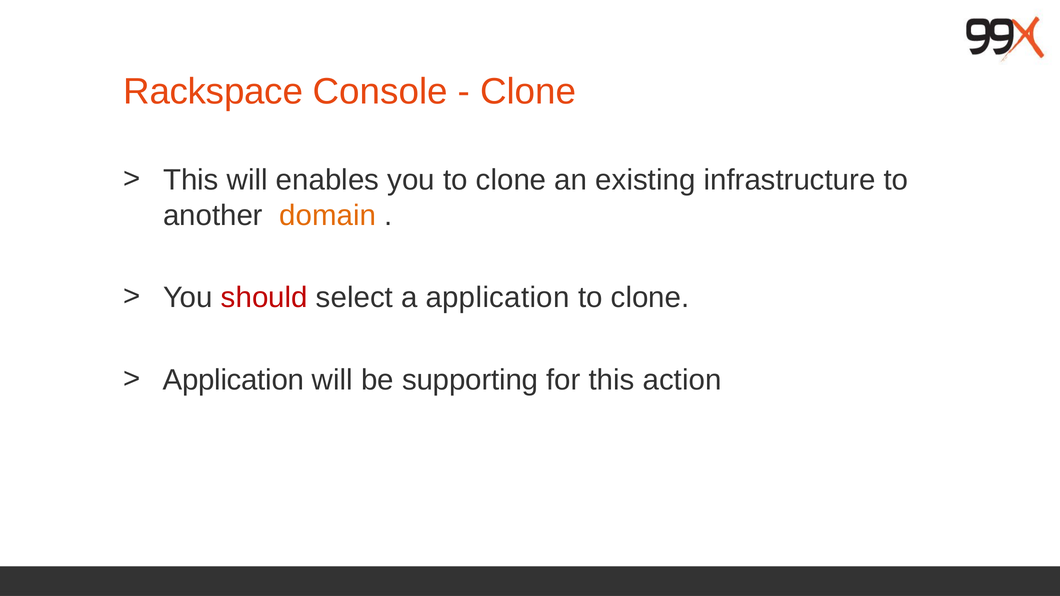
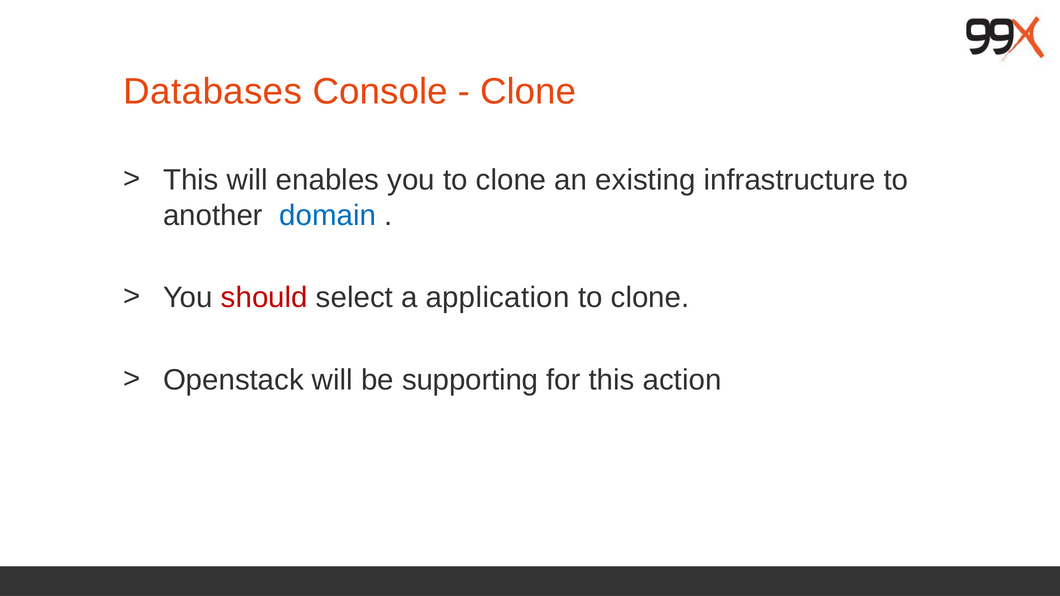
Rackspace: Rackspace -> Databases (213, 92)
domain colour: orange -> blue (328, 215)
Application: Application -> Openstack (233, 380)
